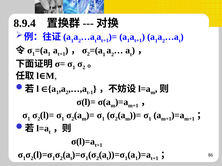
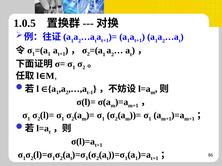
8.9.4: 8.9.4 -> 1.0.5 (25, 23)
